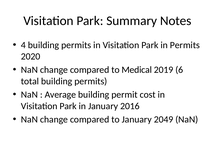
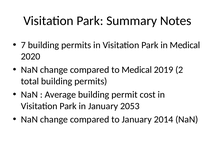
4: 4 -> 7 (23, 45)
in Permits: Permits -> Medical (185, 45)
6: 6 -> 2 (179, 70)
2016: 2016 -> 2053 (130, 106)
2049: 2049 -> 2014 (164, 120)
